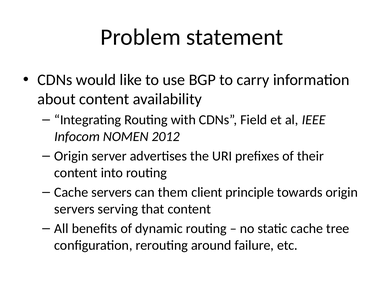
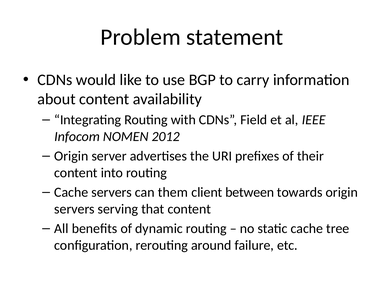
principle: principle -> between (250, 192)
